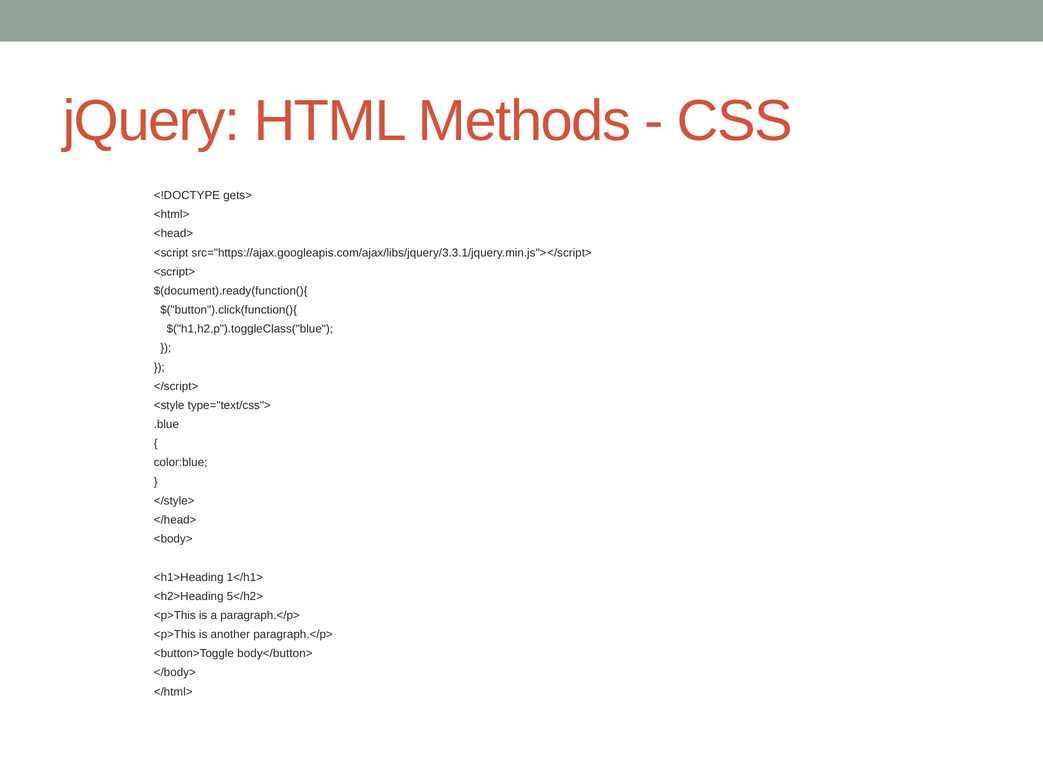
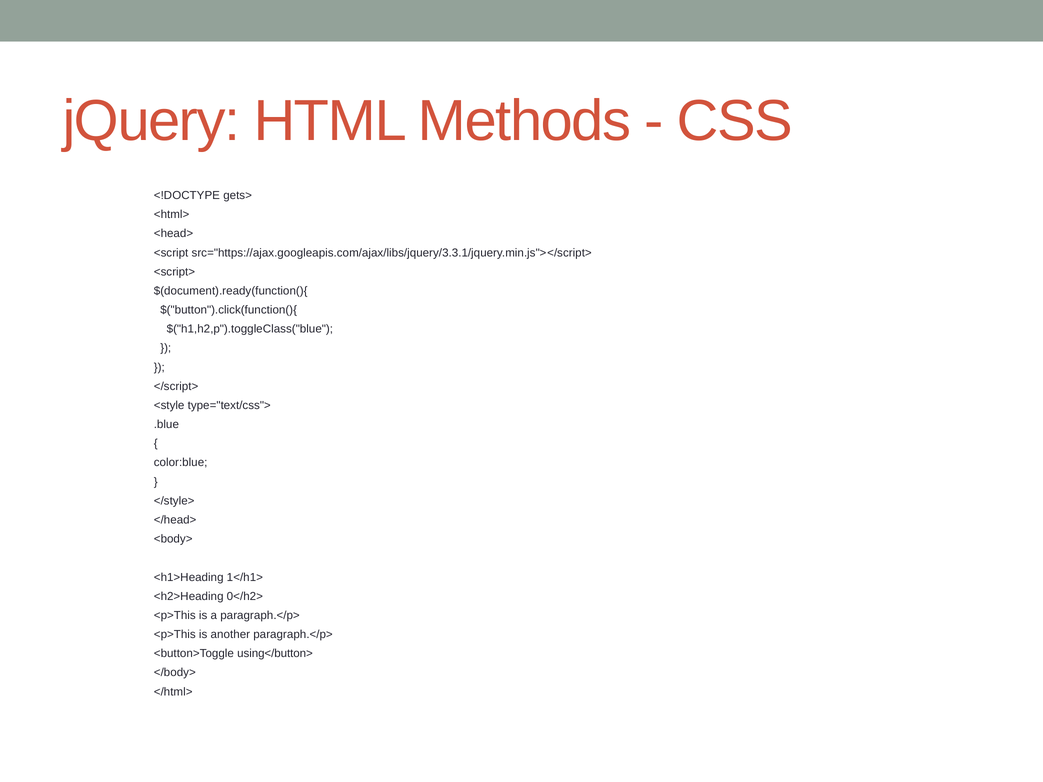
5</h2>: 5</h2> -> 0</h2> (245, 596)
body</button>: body</button> -> using</button> (275, 654)
